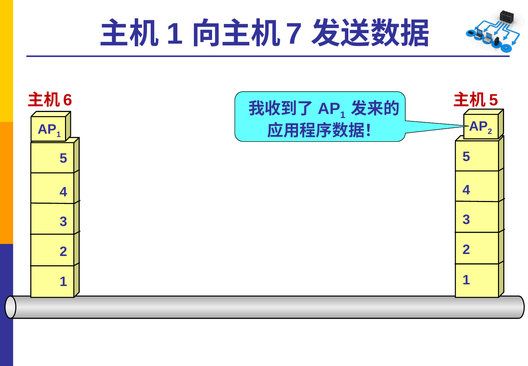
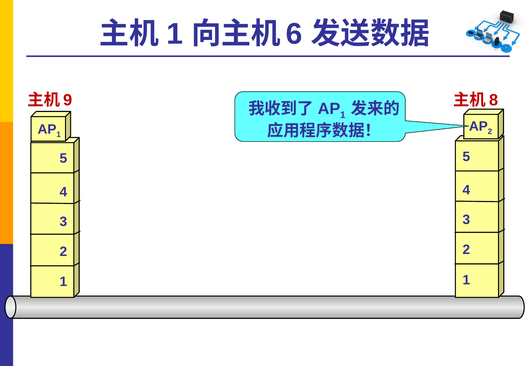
7: 7 -> 6 (294, 34)
6: 6 -> 9 (68, 100)
5: 5 -> 8 (494, 100)
